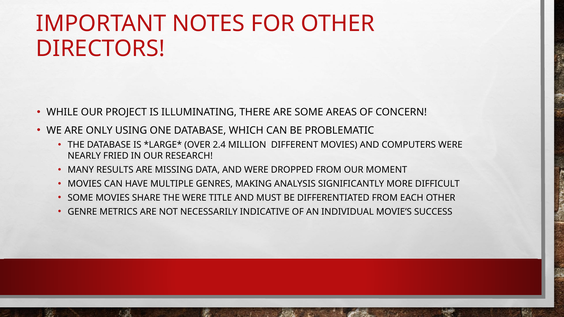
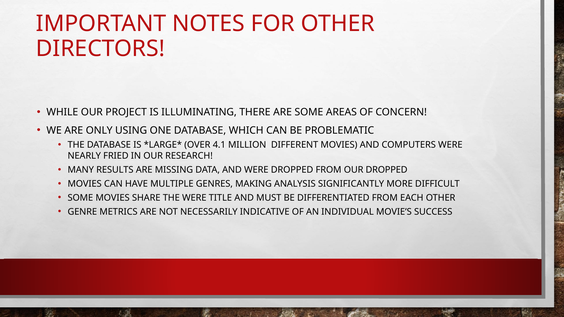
2.4: 2.4 -> 4.1 (219, 145)
OUR MOMENT: MOMENT -> DROPPED (387, 170)
